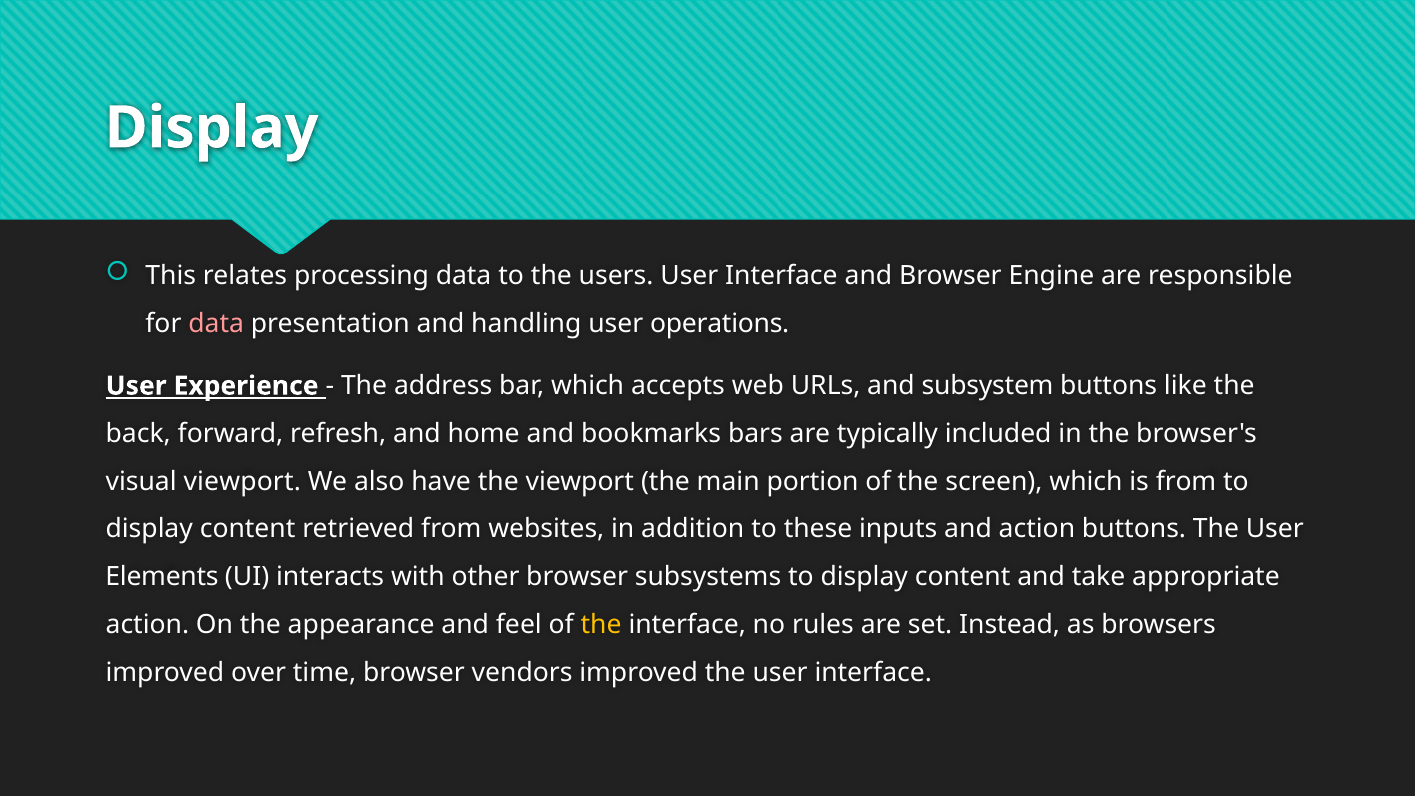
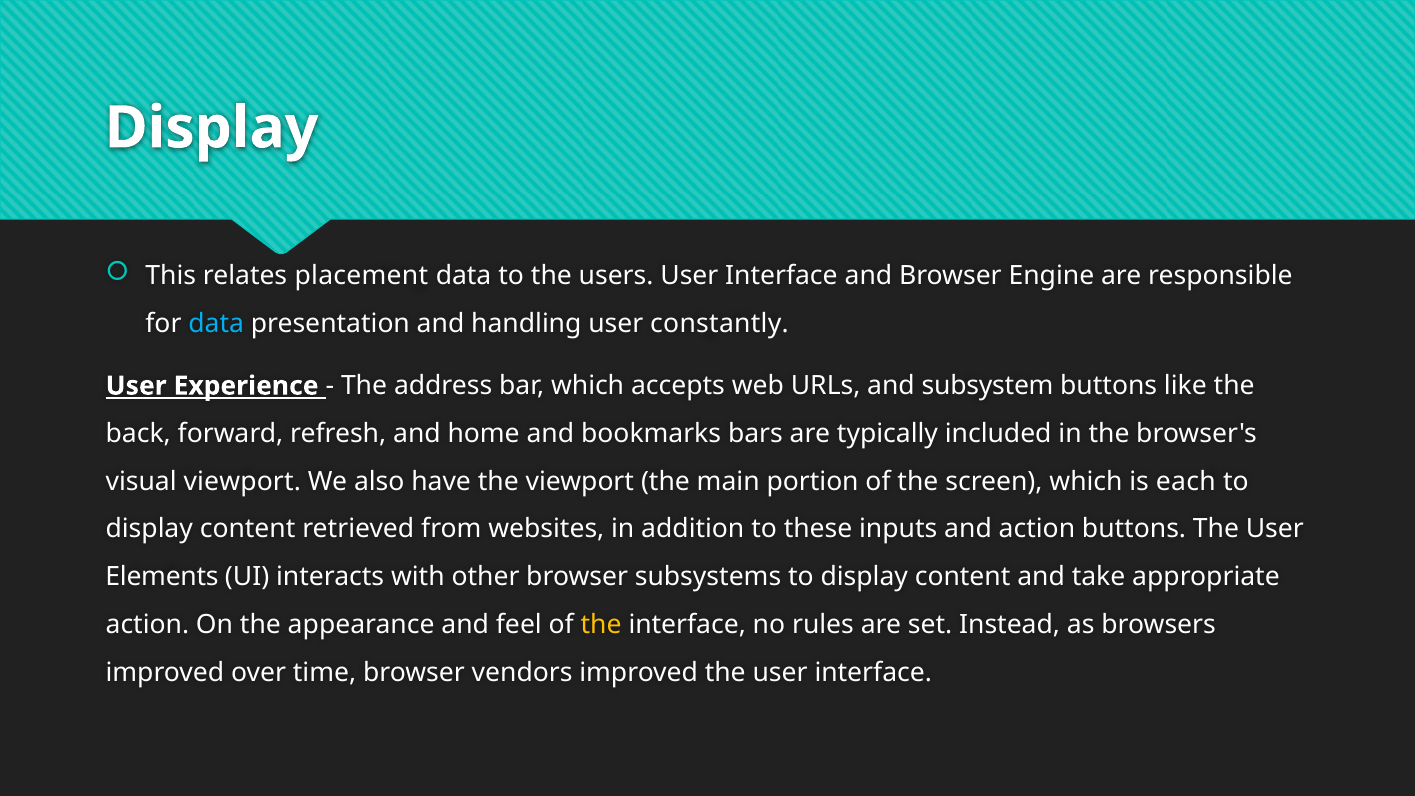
processing: processing -> placement (361, 276)
data colour: pink -> light blue (216, 324)
operations: operations -> constantly (719, 324)
is from: from -> each (1186, 481)
